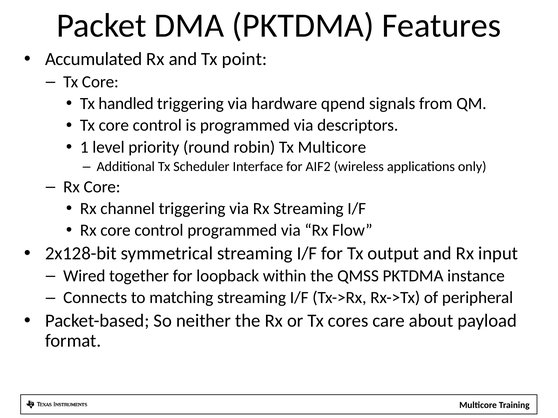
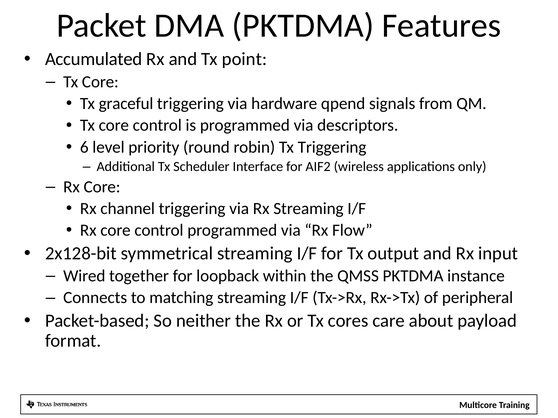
handled: handled -> graceful (126, 104)
1: 1 -> 6 (84, 147)
Tx Multicore: Multicore -> Triggering (332, 147)
